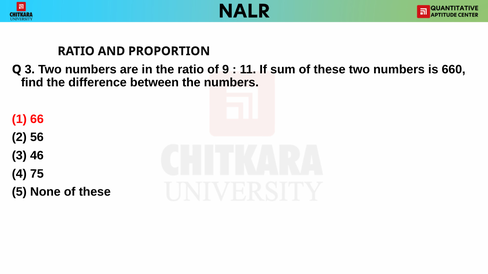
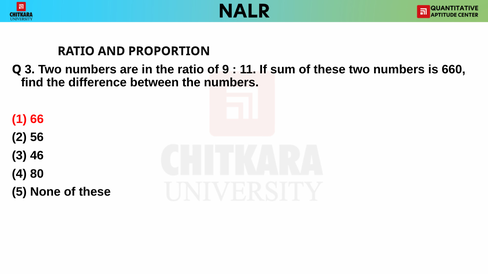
75: 75 -> 80 (37, 174)
